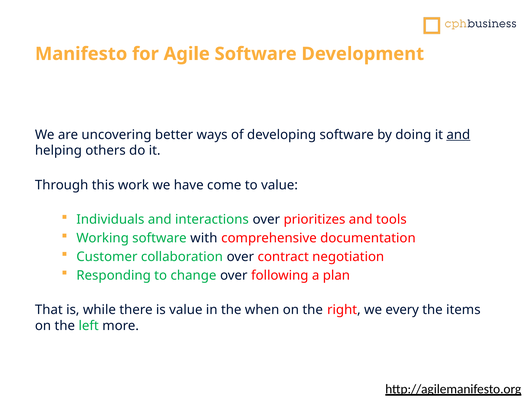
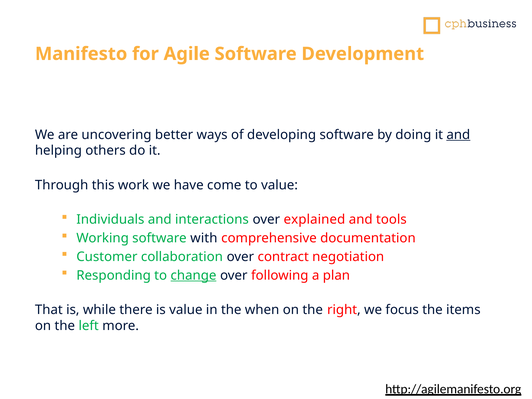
prioritizes: prioritizes -> explained (314, 220)
change underline: none -> present (193, 275)
every: every -> focus (402, 310)
